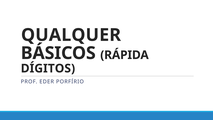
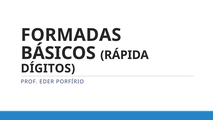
QUALQUER: QUALQUER -> FORMADAS (71, 35)
